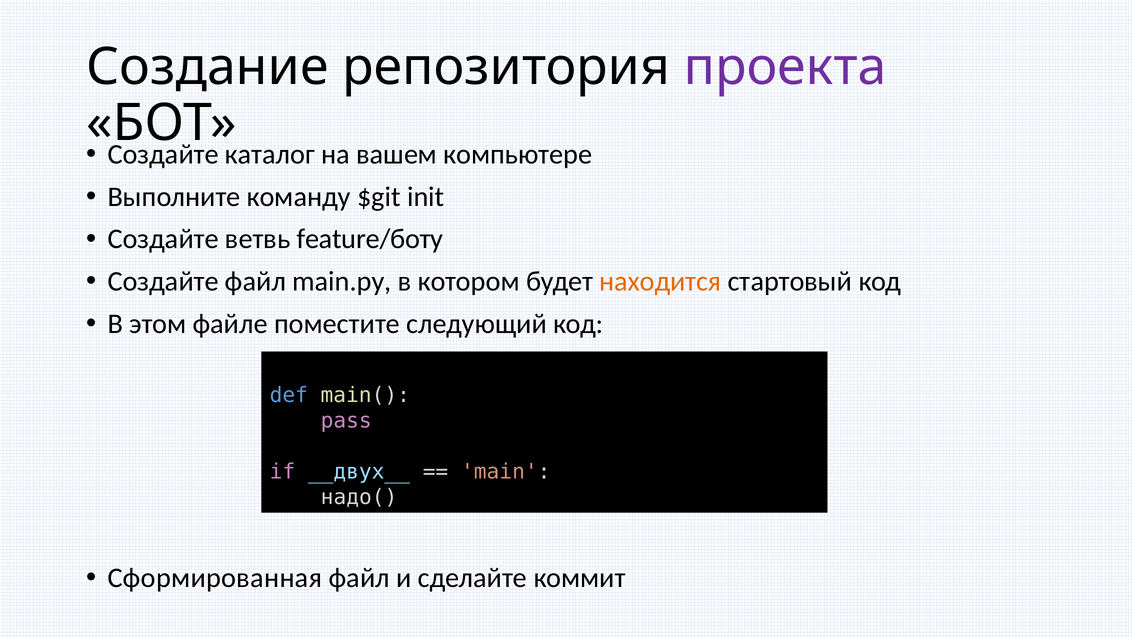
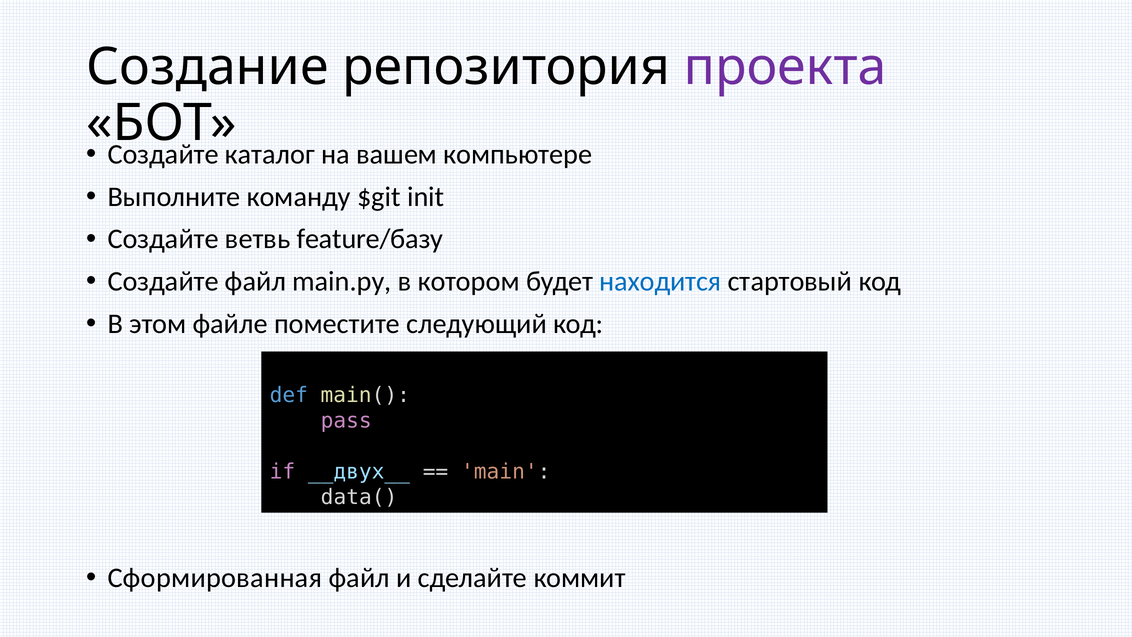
feature/боту: feature/боту -> feature/базу (370, 239)
находится colour: orange -> blue (660, 281)
надо(: надо( -> data( (359, 497)
